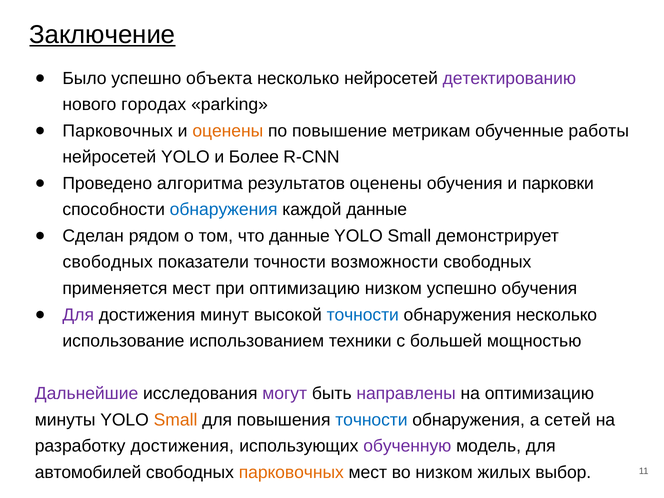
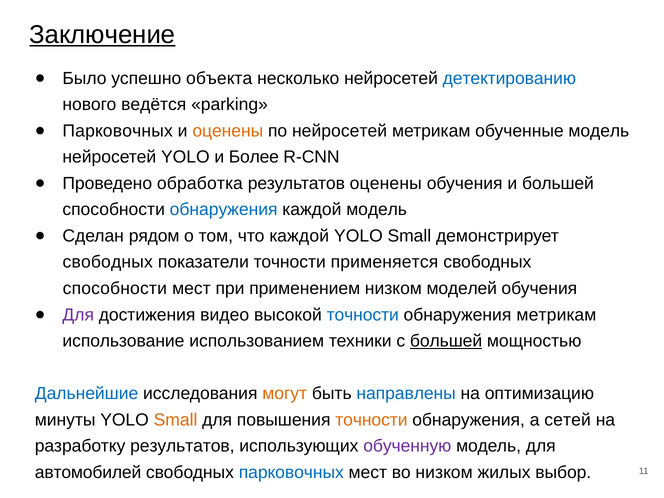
детектированию colour: purple -> blue (509, 78)
городах: городах -> ведётся (154, 105)
по повышение: повышение -> нейросетей (340, 131)
обученные работы: работы -> модель (599, 131)
алгоритма: алгоритма -> обработка (200, 183)
и парковки: парковки -> большей (558, 183)
каждой данные: данные -> модель (377, 210)
что данные: данные -> каждой (299, 236)
возможности: возможности -> применяется (384, 262)
применяется: применяется -> способности (115, 288)
при оптимизацию: оптимизацию -> применением (305, 288)
низком успешно: успешно -> моделей (462, 288)
минут: минут -> видео (225, 315)
обнаружения несколько: несколько -> метрикам (556, 315)
большей underline: none -> present (446, 341)
Дальнейшие colour: purple -> blue (87, 394)
могут colour: purple -> orange (285, 394)
направлены colour: purple -> blue (406, 394)
точности colour: blue -> orange (371, 420)
разработку достижения: достижения -> результатов (182, 446)
парковочных colour: orange -> blue (291, 472)
